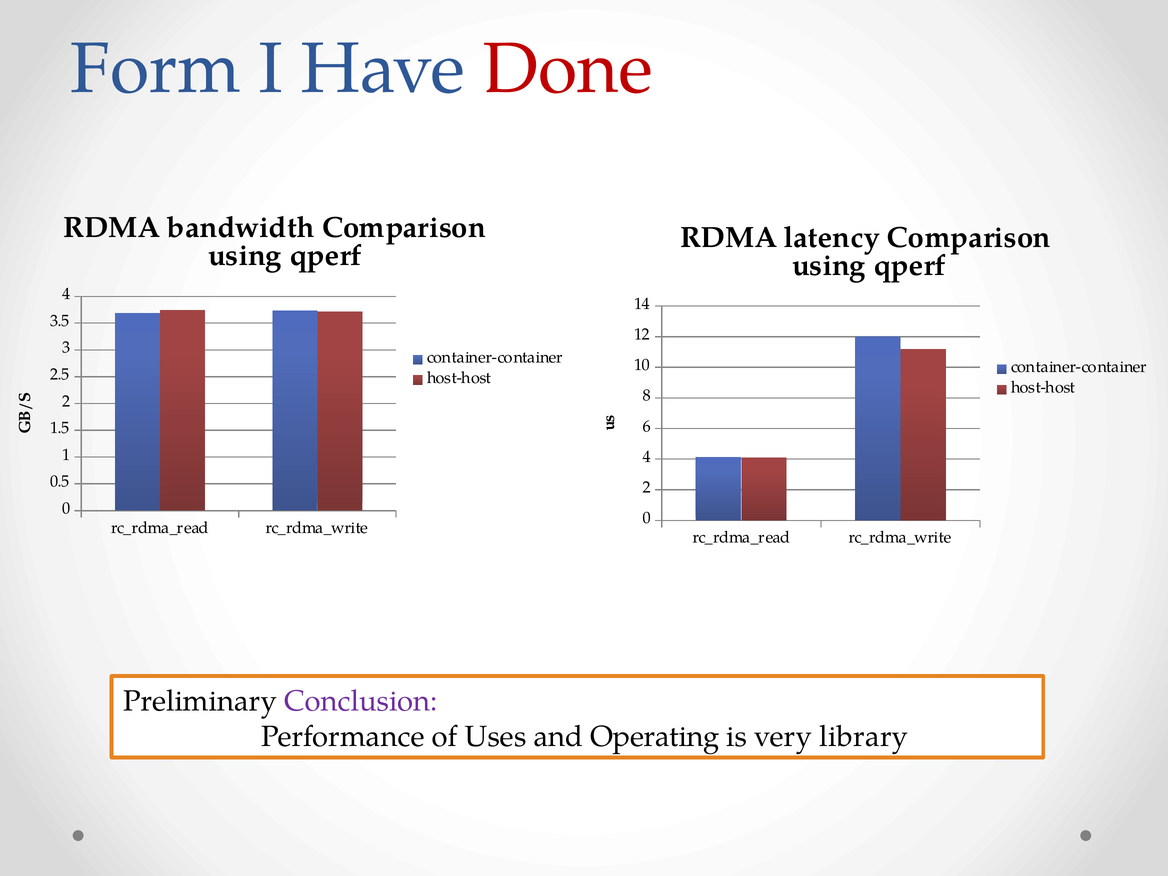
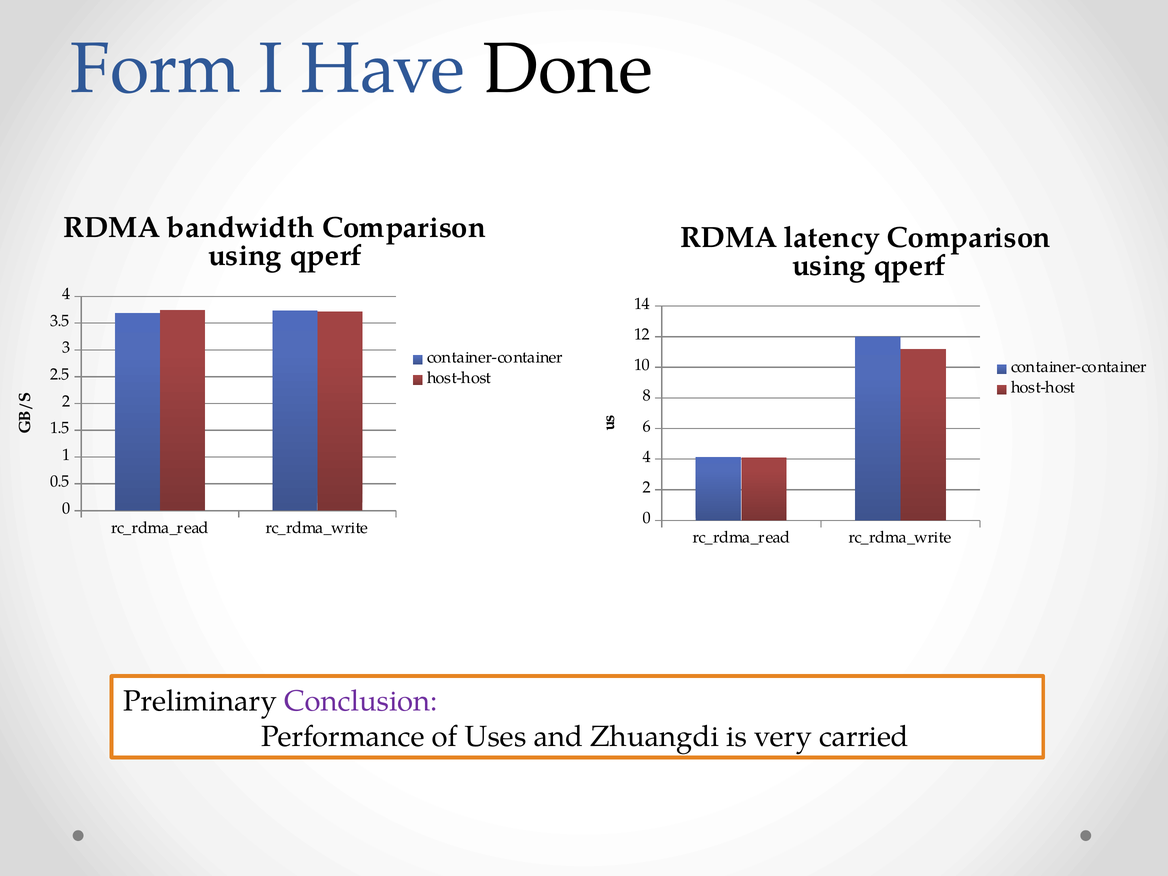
Done colour: red -> black (568, 69)
Operating: Operating -> Zhuangdi (655, 736)
library: library -> carried (864, 736)
